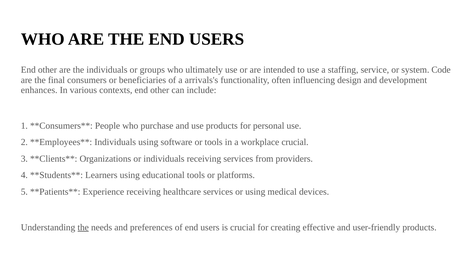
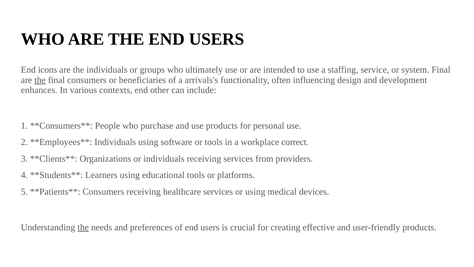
other: other -> icons (48, 70)
system Code: Code -> Final (441, 70)
the underline: none -> present (40, 80)
workplace crucial: crucial -> correct (295, 142)
Experience: Experience -> Consumers (103, 192)
